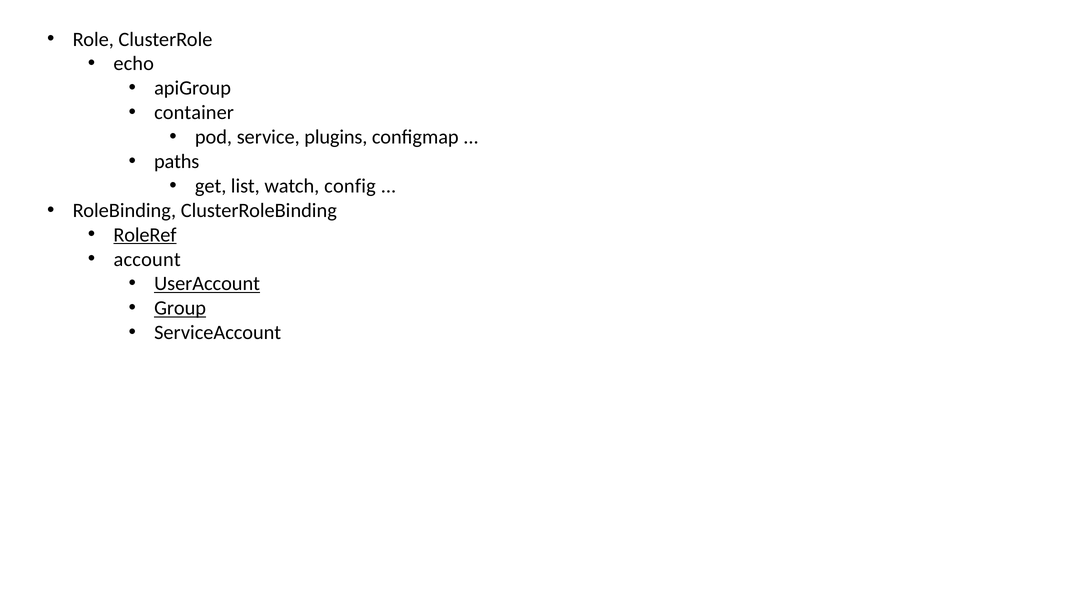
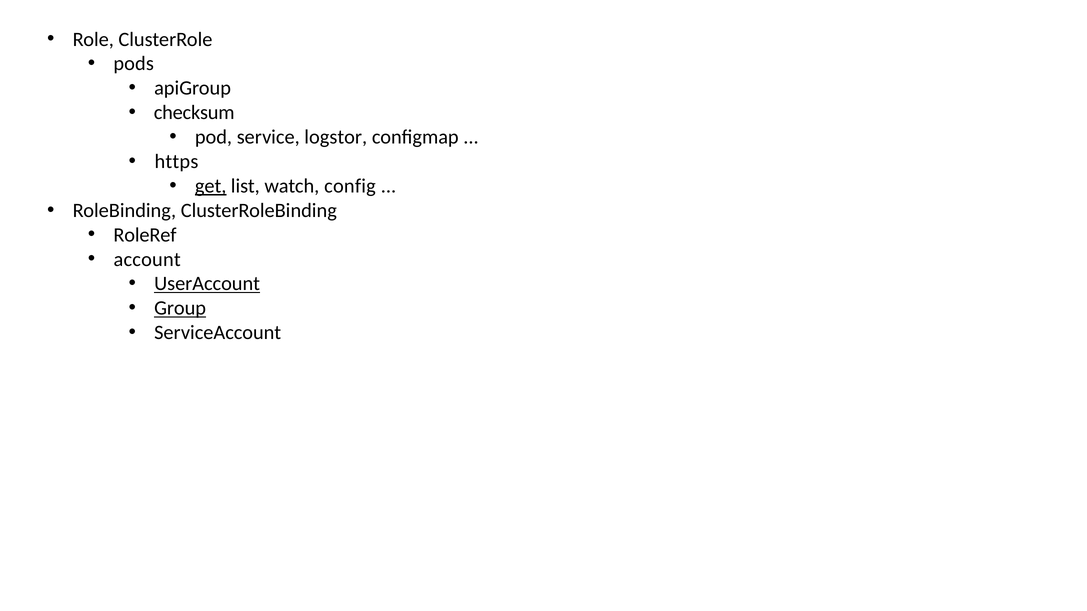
echo: echo -> pods (134, 64)
container: container -> checksum (194, 113)
plugins: plugins -> logstor (336, 137)
paths: paths -> https (176, 162)
get underline: none -> present (211, 186)
RoleRef underline: present -> none (145, 235)
